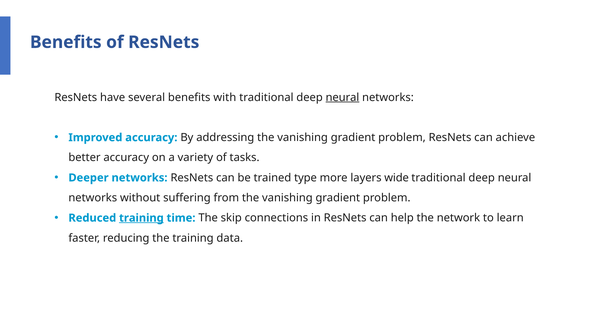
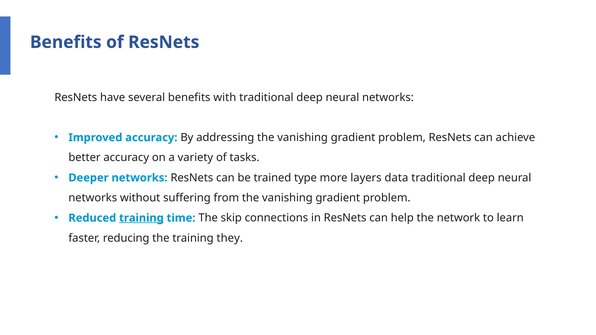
neural underline: present -> none (342, 97)
wide: wide -> data (396, 178)
data: data -> they (230, 238)
